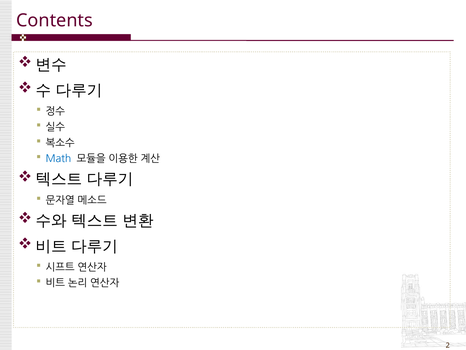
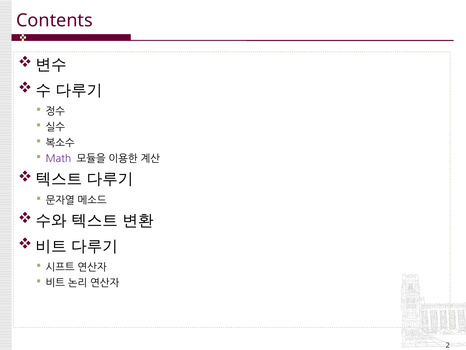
Math colour: blue -> purple (58, 159)
